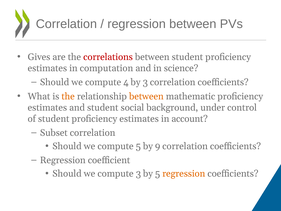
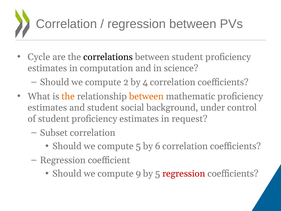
Gives: Gives -> Cycle (39, 57)
correlations colour: red -> black (108, 57)
4: 4 -> 2 (126, 82)
by 3: 3 -> 4 (145, 82)
account: account -> request (189, 119)
9: 9 -> 6 (158, 146)
compute 3: 3 -> 9 (138, 173)
regression colour: orange -> red (184, 173)
